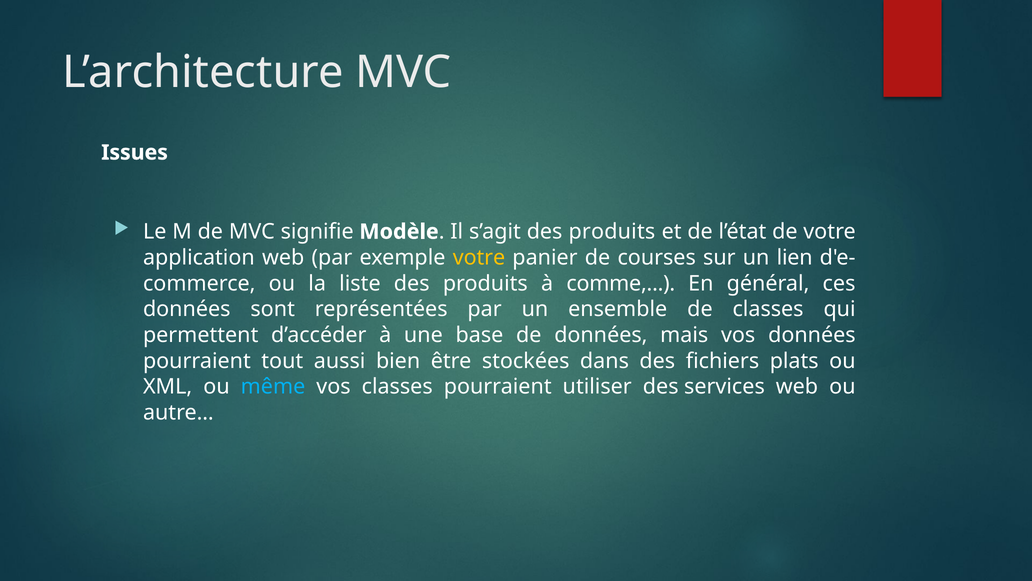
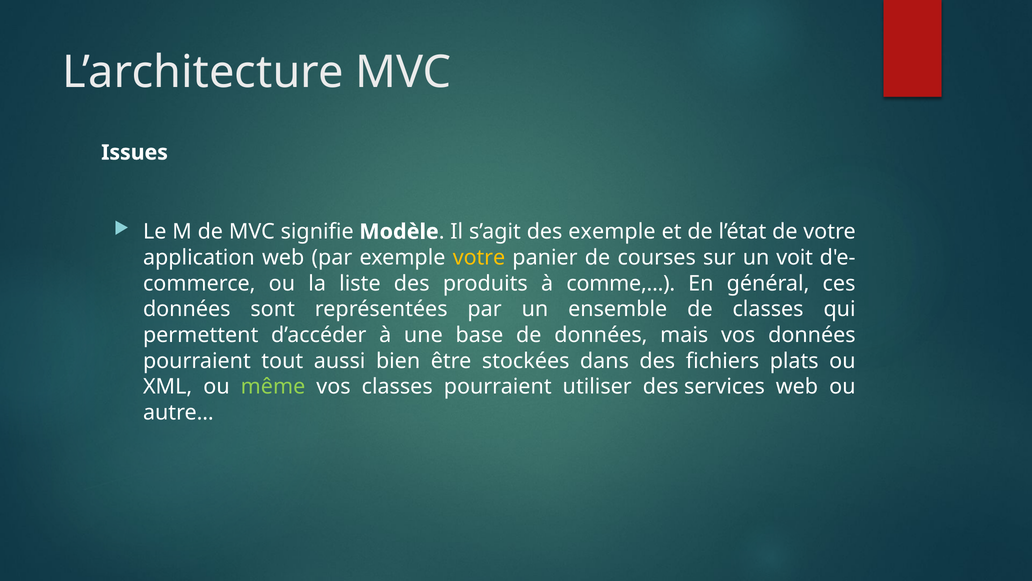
s’agit des produits: produits -> exemple (612, 231)
lien: lien -> voit (795, 257)
même colour: light blue -> light green (273, 387)
